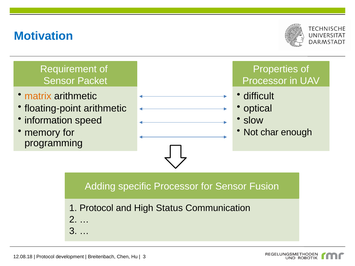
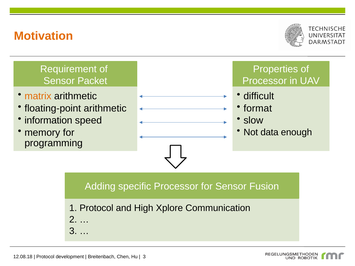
Motivation colour: blue -> orange (43, 36)
optical: optical -> format (258, 108)
char: char -> data (270, 132)
Status: Status -> Xplore (169, 208)
